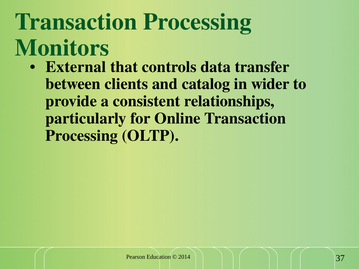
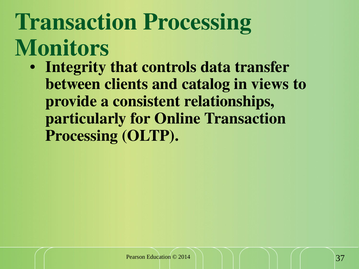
External: External -> Integrity (76, 67)
wider: wider -> views (270, 84)
